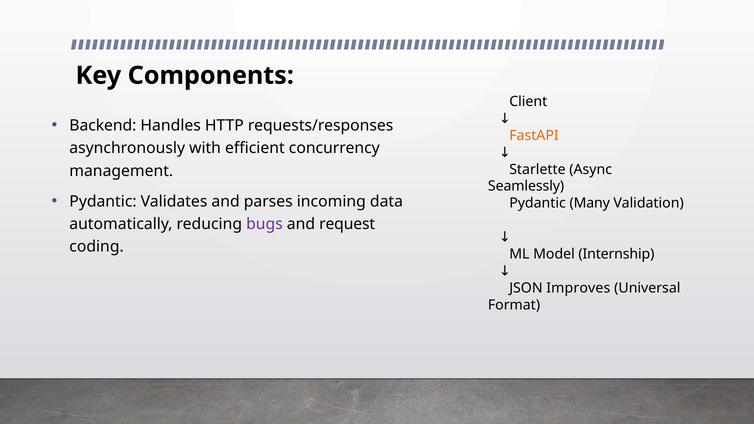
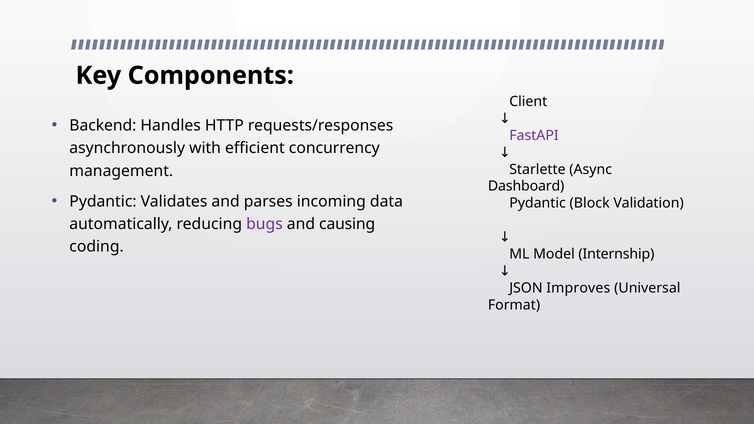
FastAPI colour: orange -> purple (534, 135)
Seamlessly: Seamlessly -> Dashboard (526, 186)
Many: Many -> Block (590, 203)
request: request -> causing (347, 224)
